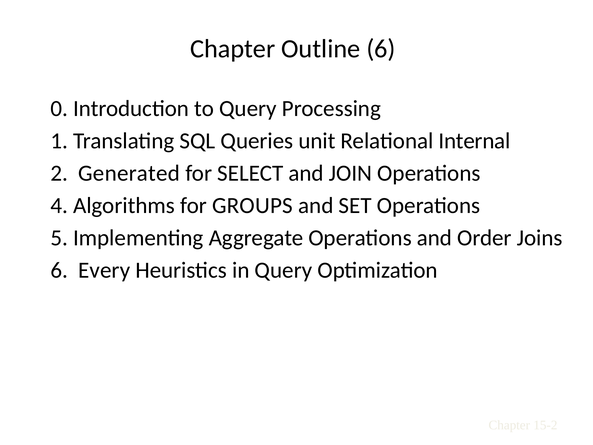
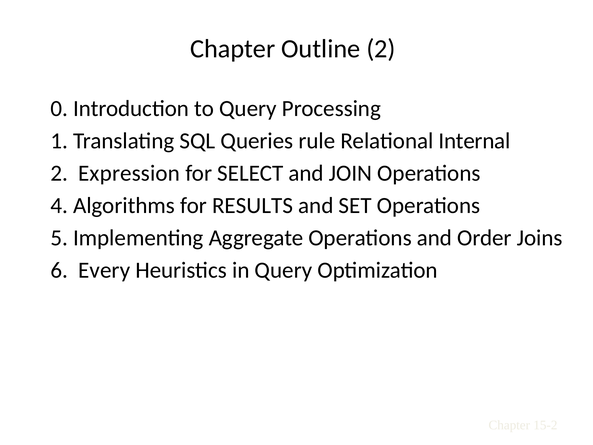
Outline 6: 6 -> 2 (381, 49)
unit: unit -> rule (317, 141)
Generated: Generated -> Expression (129, 173)
GROUPS: GROUPS -> RESULTS (253, 205)
